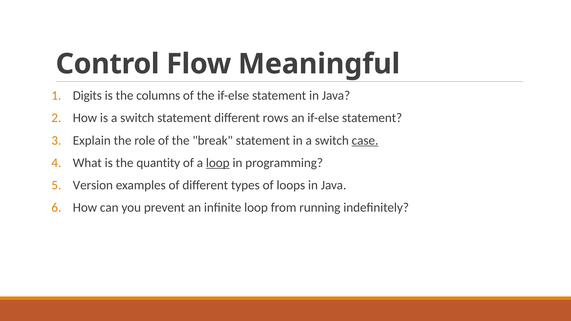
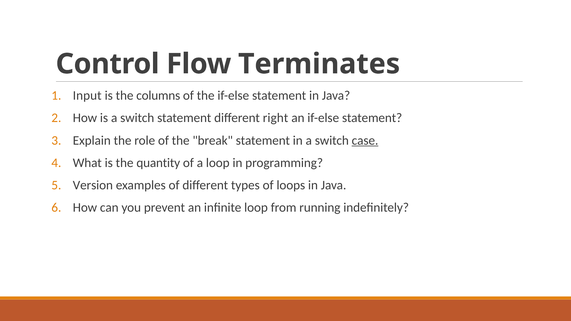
Meaningful: Meaningful -> Terminates (319, 64)
Digits: Digits -> Input (87, 96)
rows: rows -> right (276, 118)
loop underline: present -> none (218, 163)
